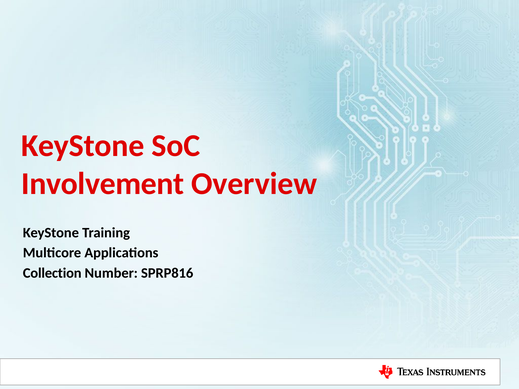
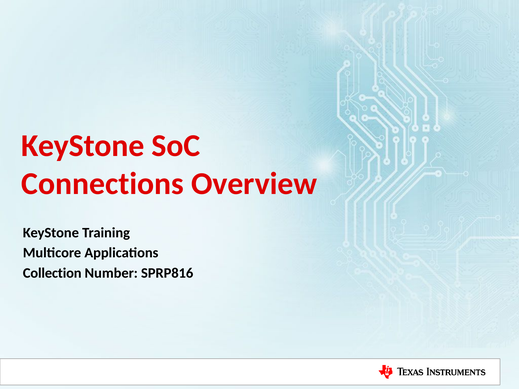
Involvement: Involvement -> Connections (103, 184)
